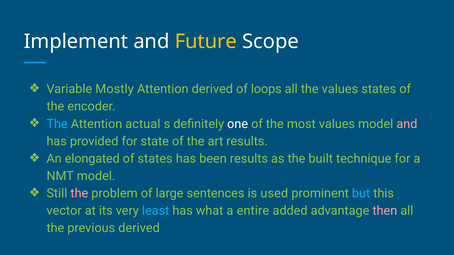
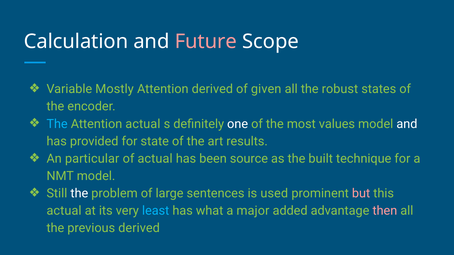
Implement: Implement -> Calculation (76, 42)
Future colour: yellow -> pink (206, 42)
loops: loops -> given (266, 89)
the values: values -> robust (340, 89)
and colour: pink -> white (407, 124)
elongated: elongated -> particular (92, 159)
of states: states -> actual (155, 159)
been results: results -> source (249, 159)
the colour: pink -> white (79, 194)
but colour: light blue -> pink (361, 194)
vector: vector -> actual (64, 211)
entire: entire -> major (253, 211)
